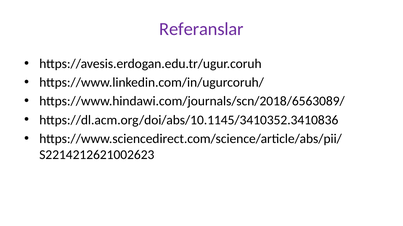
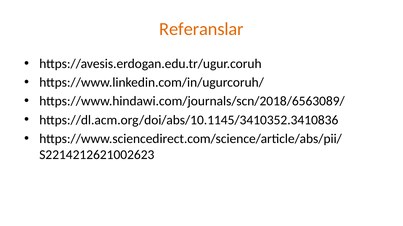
Referanslar colour: purple -> orange (202, 29)
